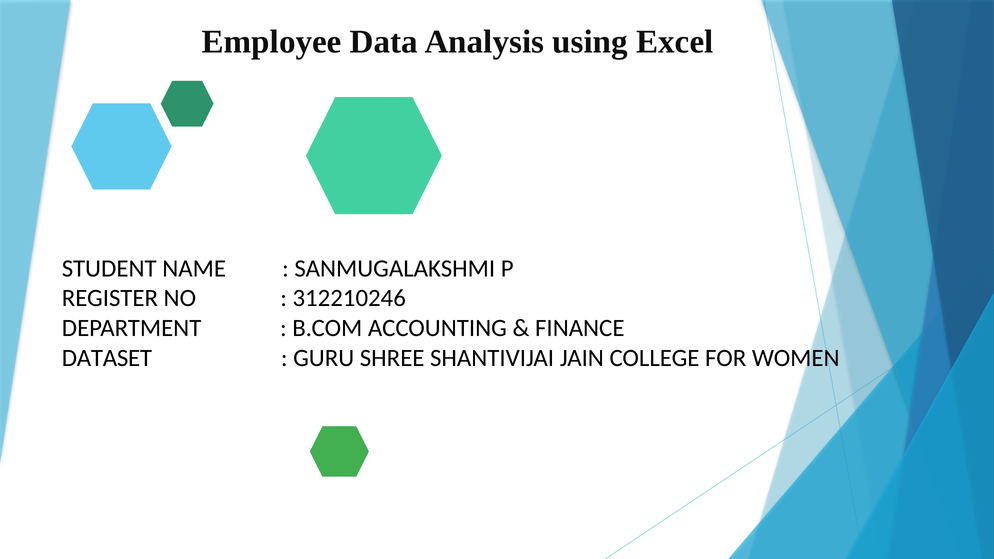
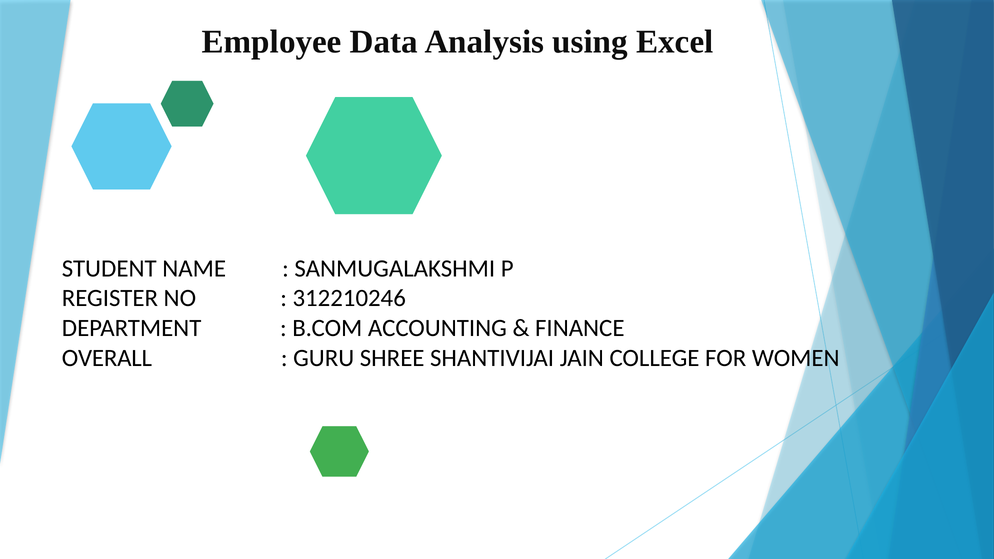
DATASET: DATASET -> OVERALL (107, 358)
